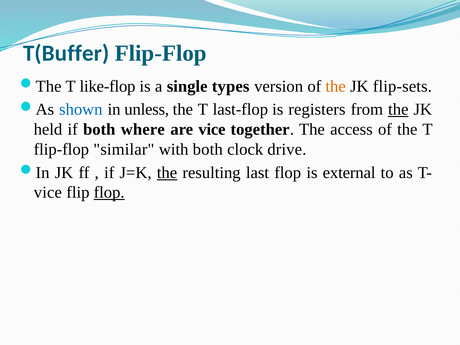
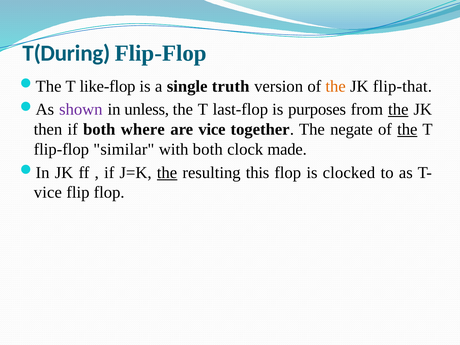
T(Buffer: T(Buffer -> T(During (66, 53)
types: types -> truth (231, 86)
flip-sets: flip-sets -> flip-that (402, 86)
shown colour: blue -> purple (81, 109)
registers: registers -> purposes (317, 109)
held: held -> then (48, 129)
access: access -> negate (351, 129)
the underline: none -> present (407, 129)
drive: drive -> made (287, 149)
last: last -> this (258, 173)
external: external -> clocked (349, 173)
flop underline: present -> none (109, 192)
